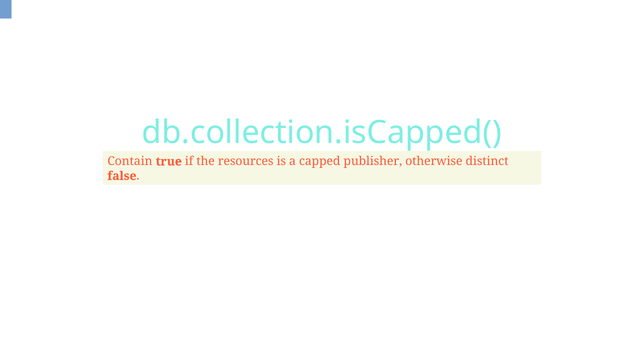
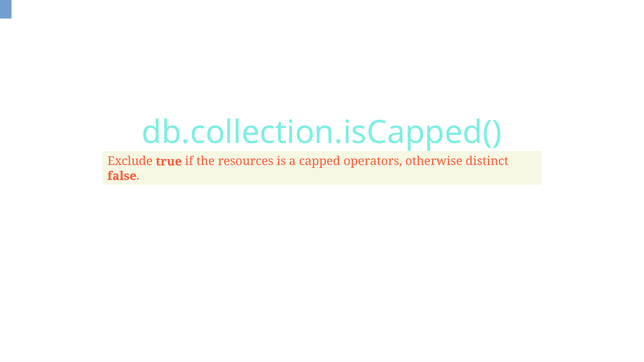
Contain: Contain -> Exclude (130, 162)
publisher: publisher -> operators (373, 162)
